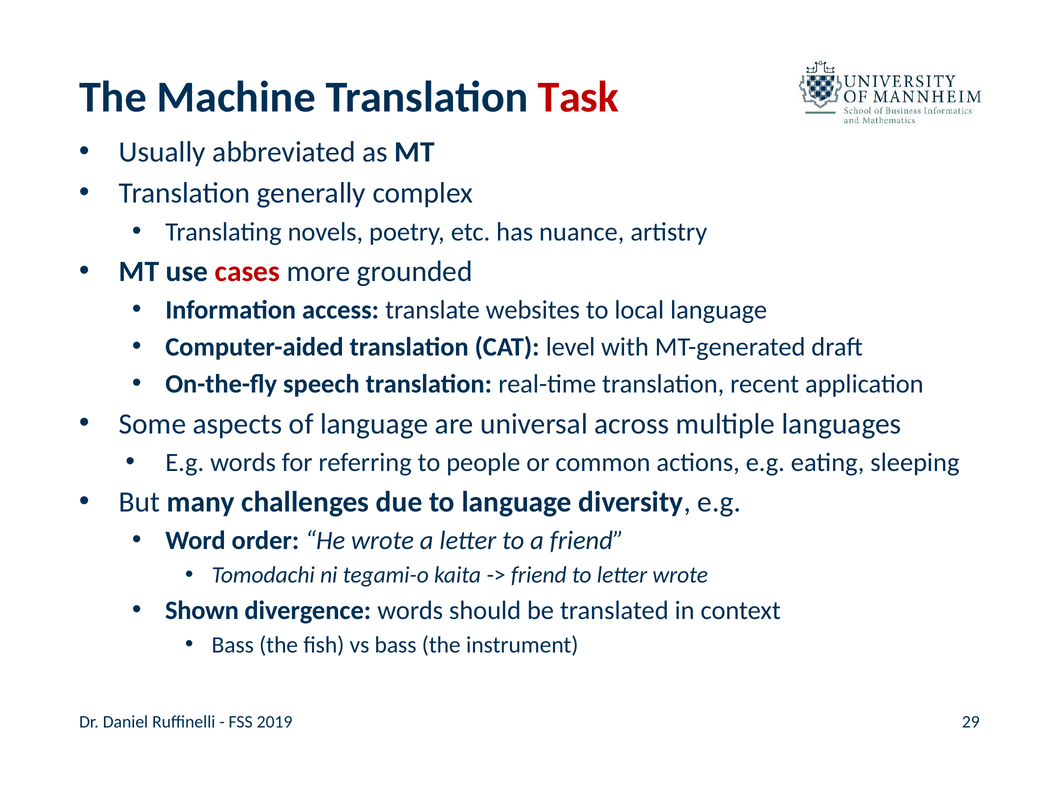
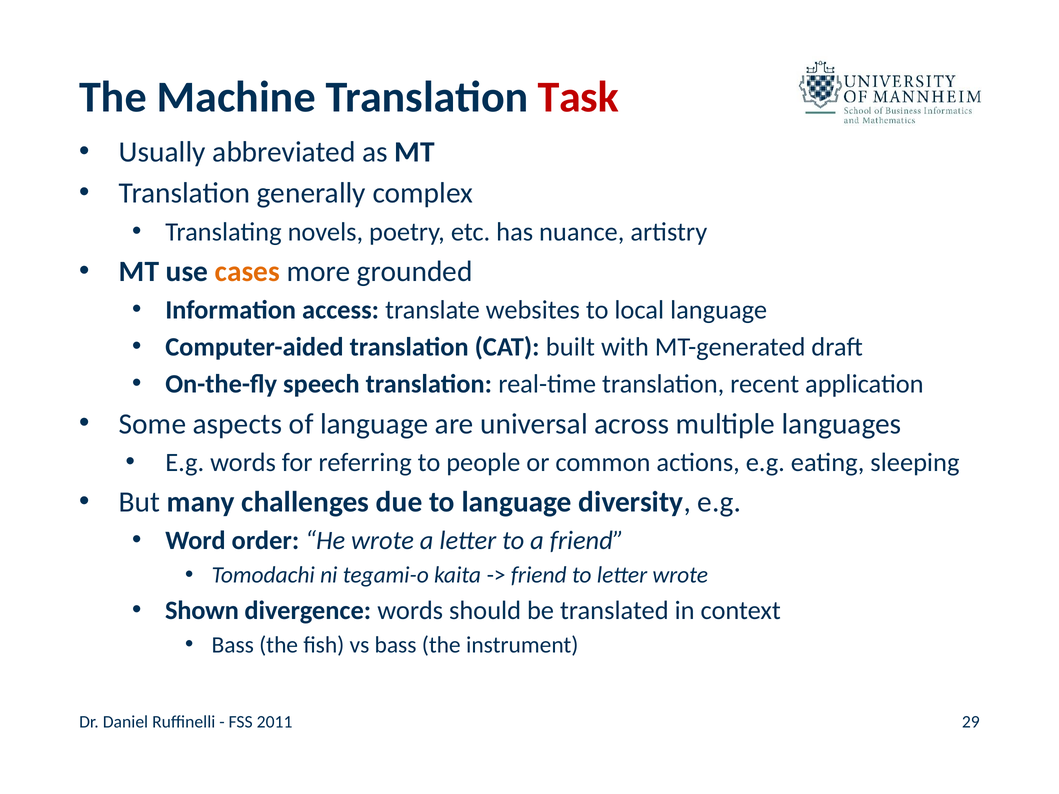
cases colour: red -> orange (247, 272)
level: level -> built (570, 347)
2019: 2019 -> 2011 (275, 722)
